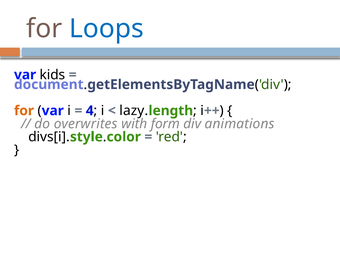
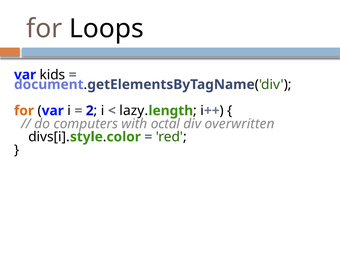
Loops colour: blue -> black (106, 29)
4: 4 -> 2 (90, 111)
overwrites: overwrites -> computers (86, 124)
form: form -> octal (165, 124)
animations: animations -> overwritten (240, 124)
